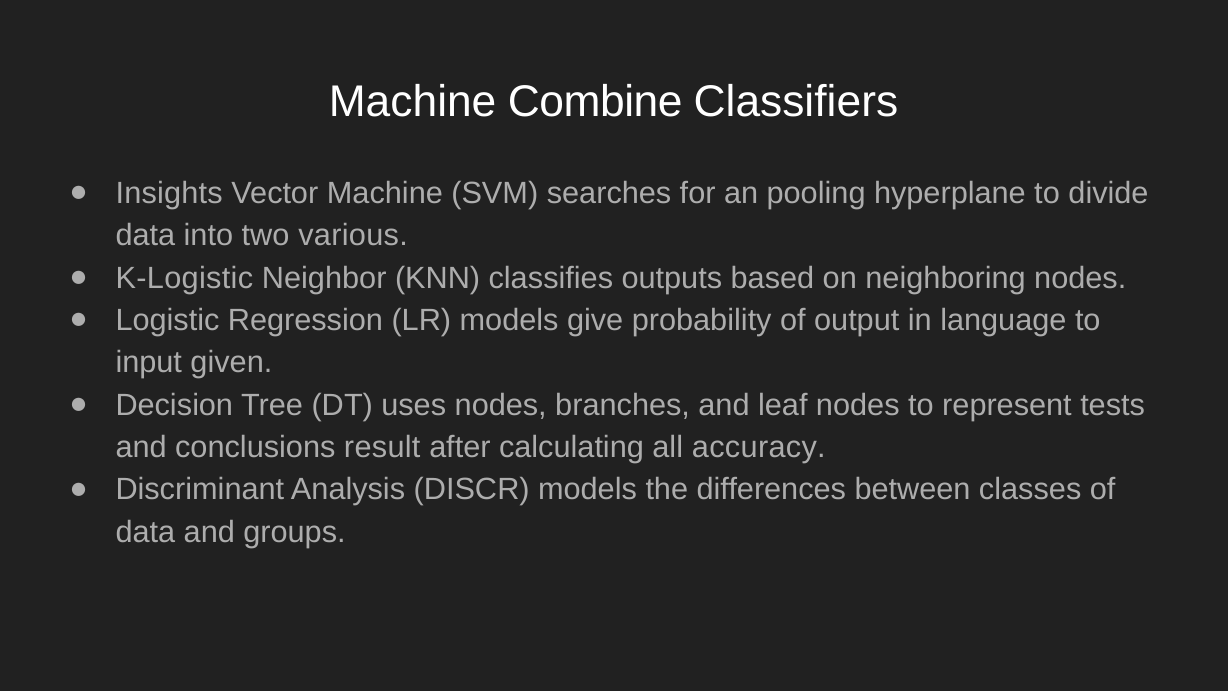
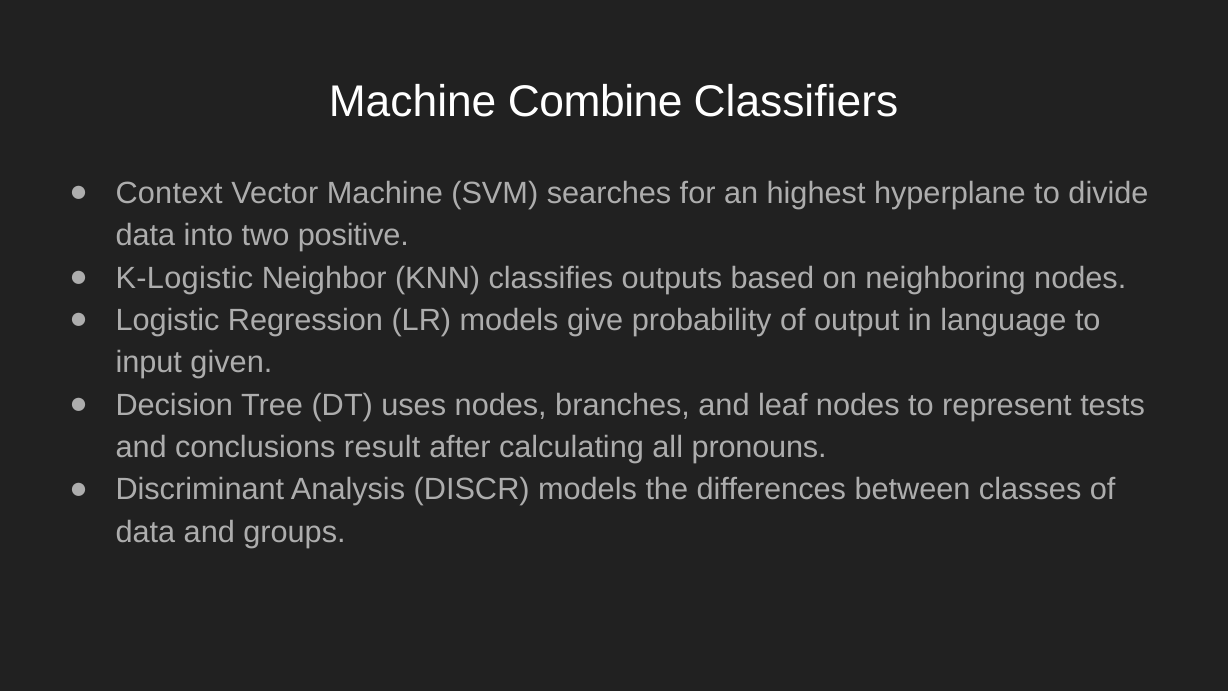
Insights: Insights -> Context (169, 193)
pooling: pooling -> highest (816, 193)
various: various -> positive (353, 235)
accuracy: accuracy -> pronouns (759, 447)
